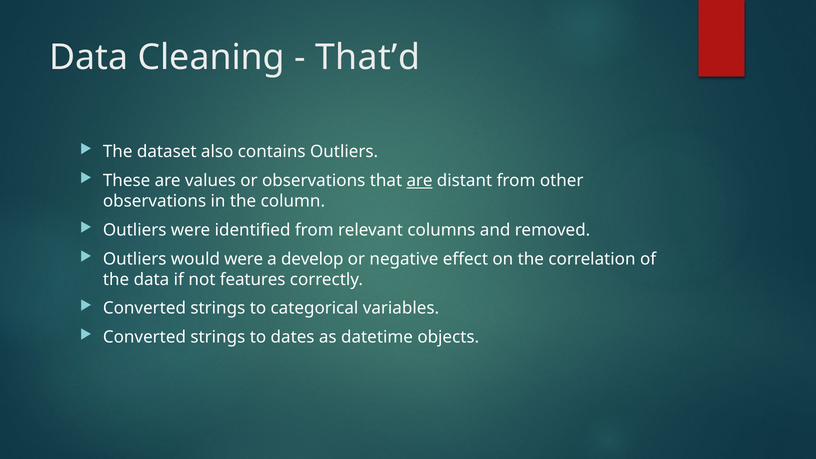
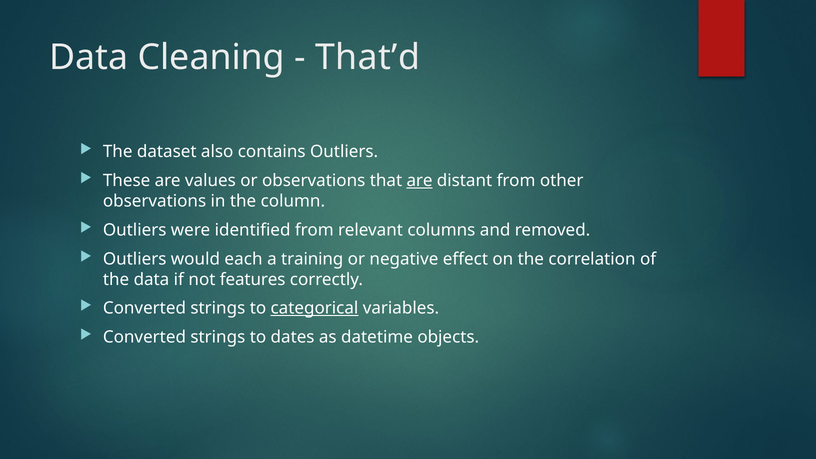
would were: were -> each (244, 259)
develop: develop -> training (312, 259)
categorical underline: none -> present (314, 308)
